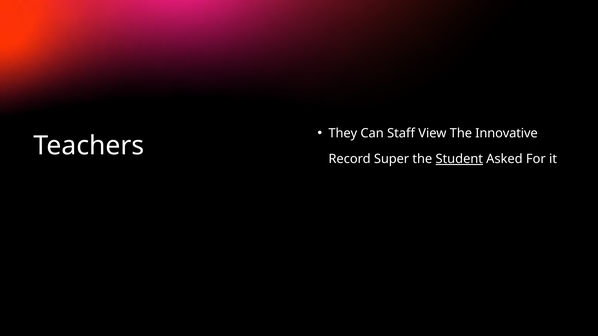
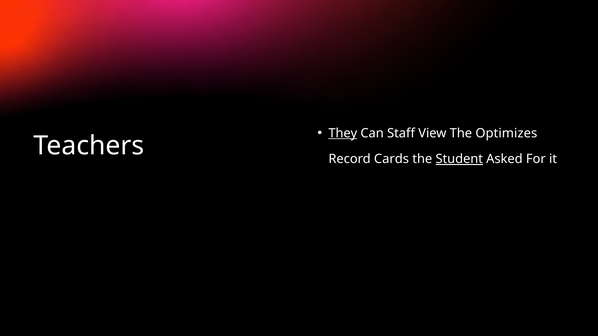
They underline: none -> present (343, 133)
Innovative: Innovative -> Optimizes (506, 133)
Super: Super -> Cards (391, 159)
